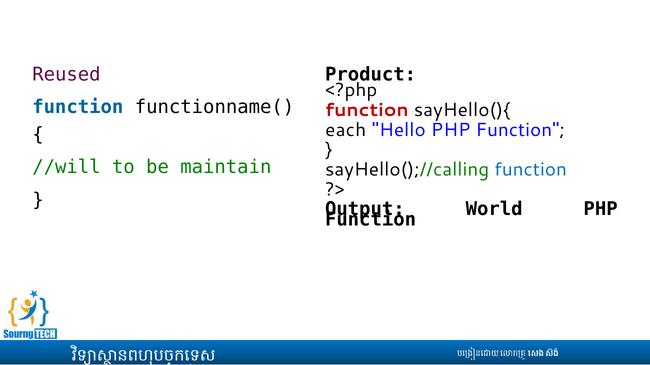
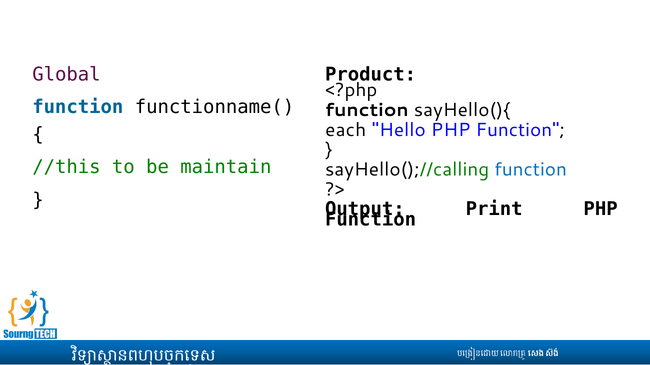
Reused: Reused -> Global (66, 75)
function colour: red -> black (367, 110)
//will: //will -> //this (66, 167)
World: World -> Print (494, 210)
